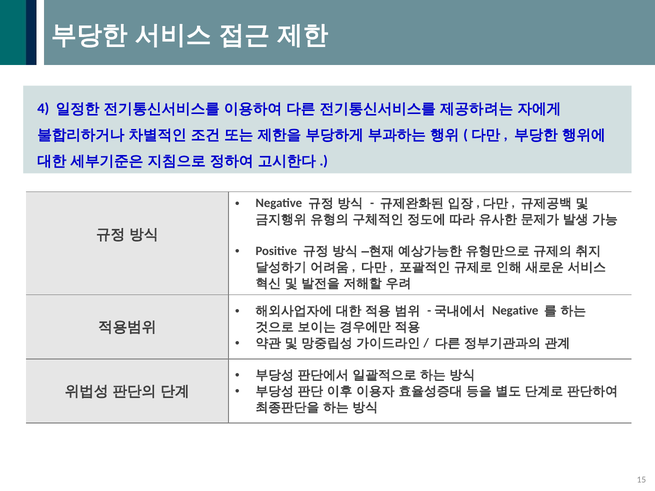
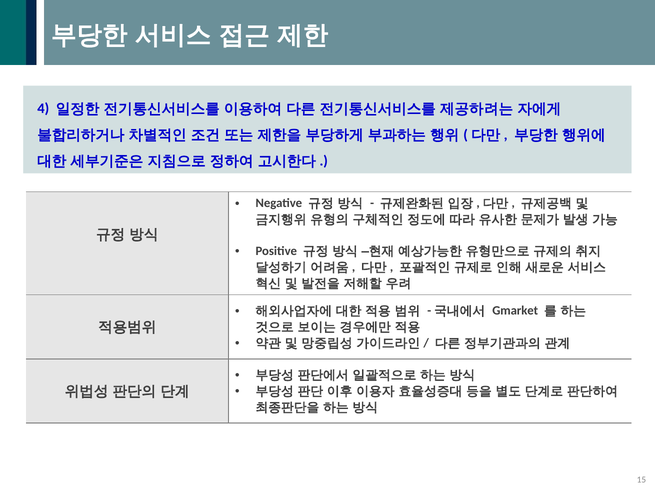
Negative: Negative -> Gmarket (515, 311)
